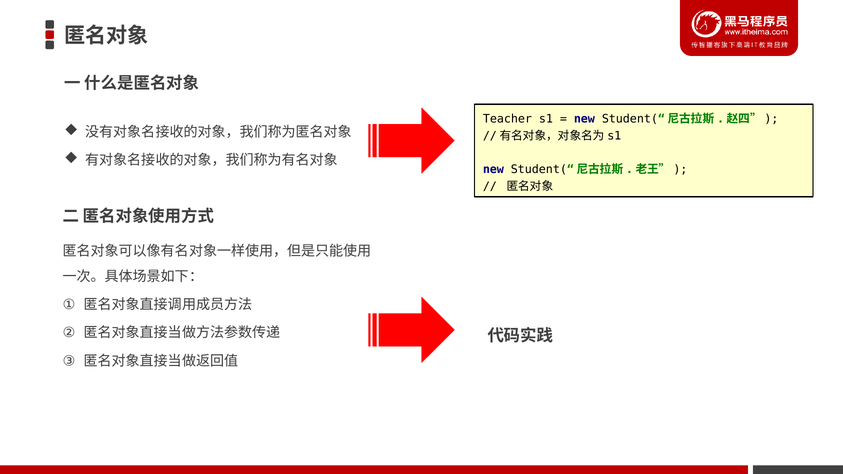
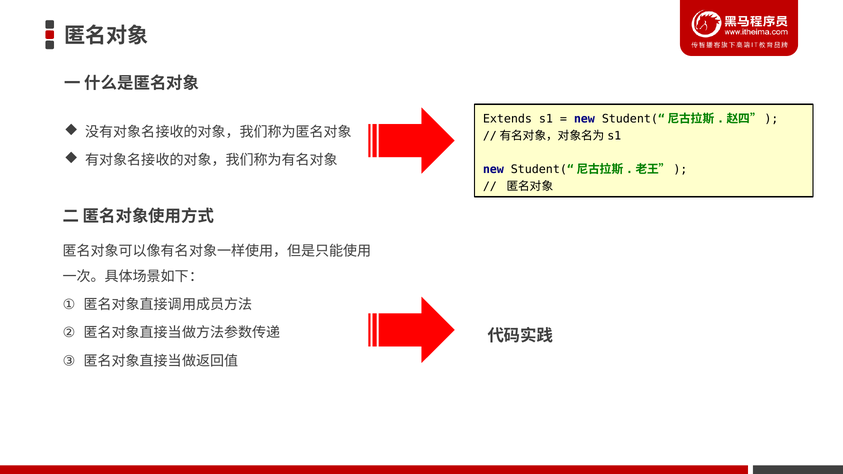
Teacher: Teacher -> Extends (507, 119)
